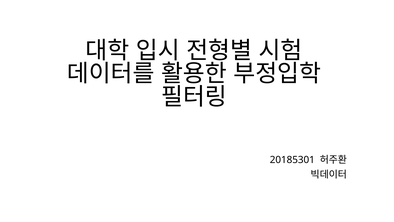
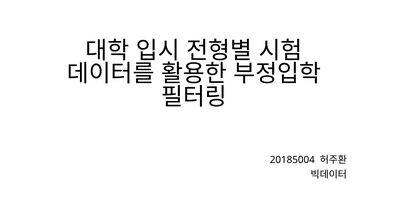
20185301: 20185301 -> 20185004 (292, 160)
